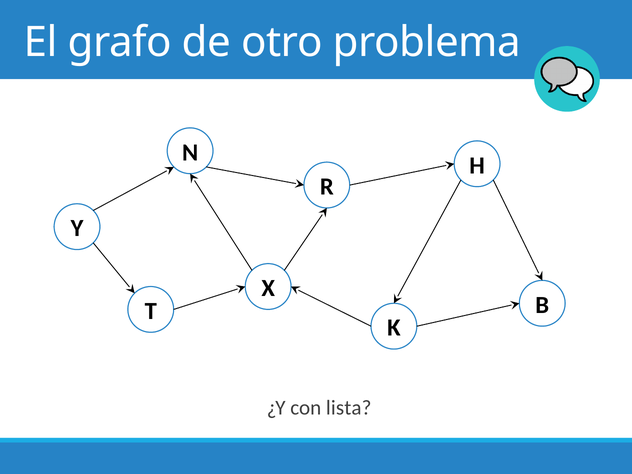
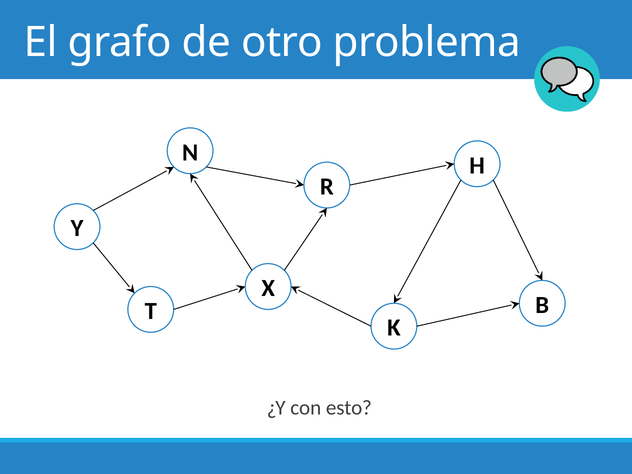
lista: lista -> esto (349, 408)
